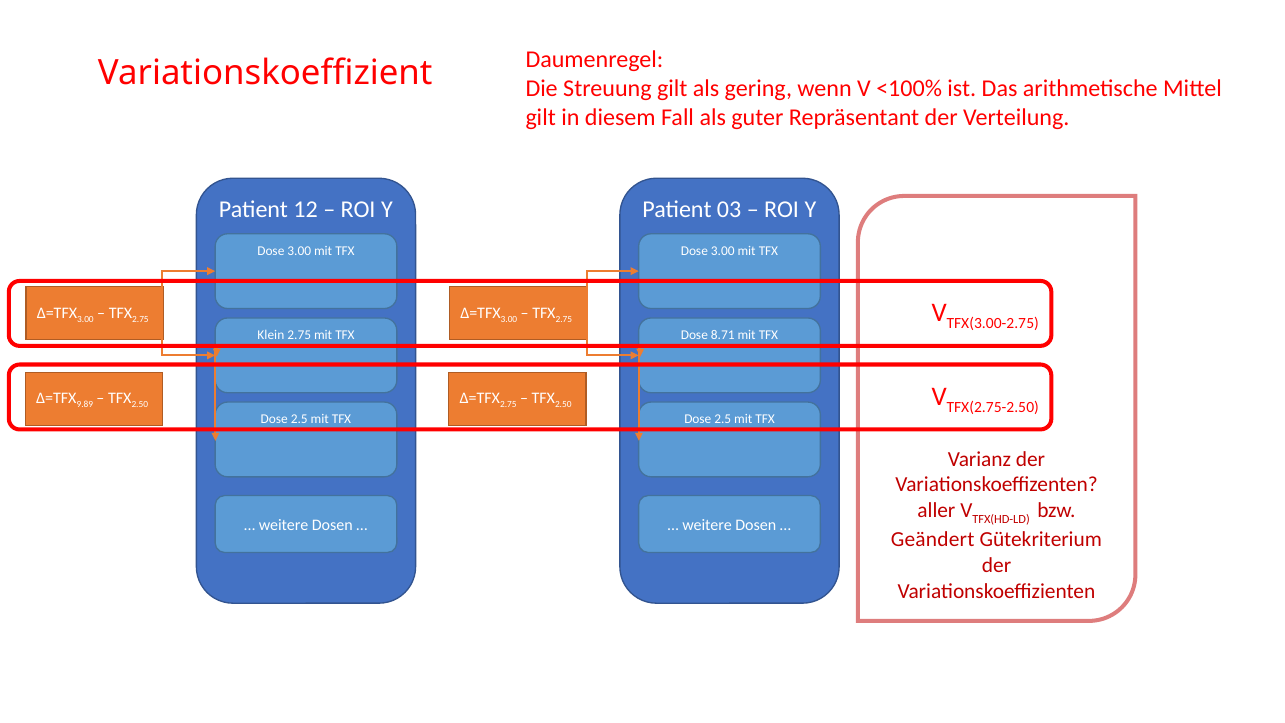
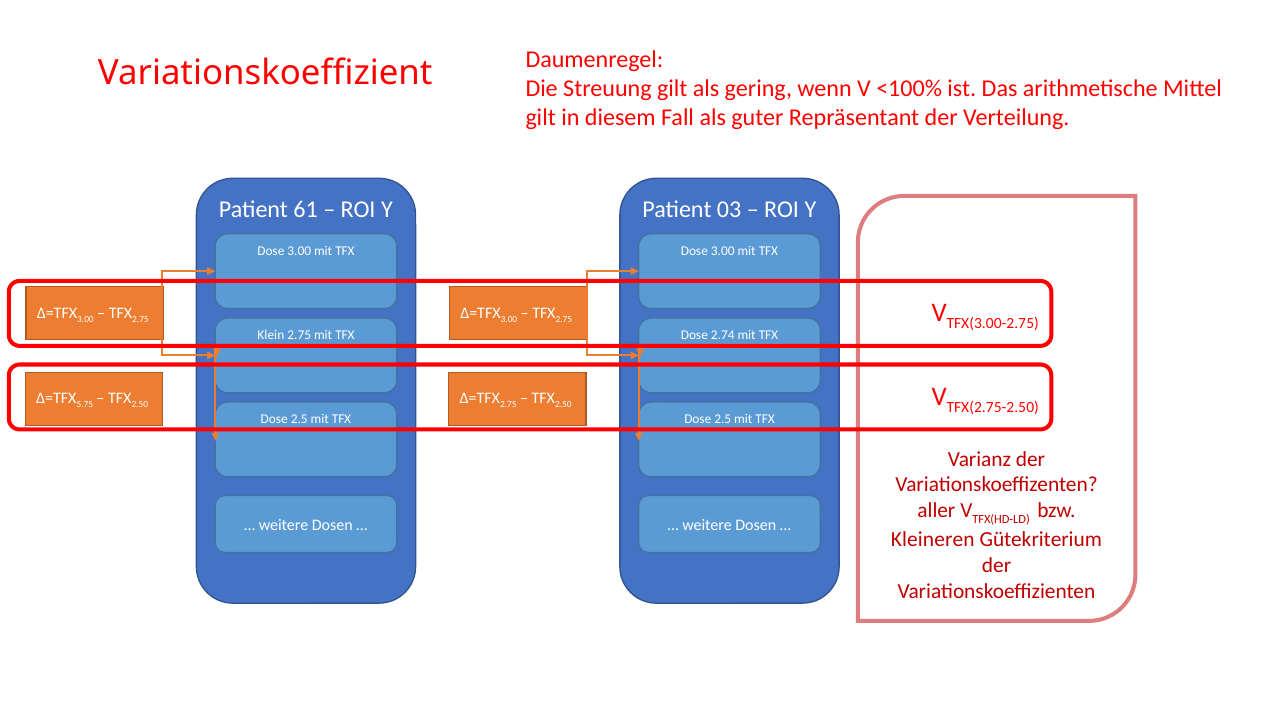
12: 12 -> 61 (306, 210)
8.71: 8.71 -> 2.74 (723, 335)
9.89: 9.89 -> 5.75 (85, 405)
Geändert: Geändert -> Kleineren (933, 540)
